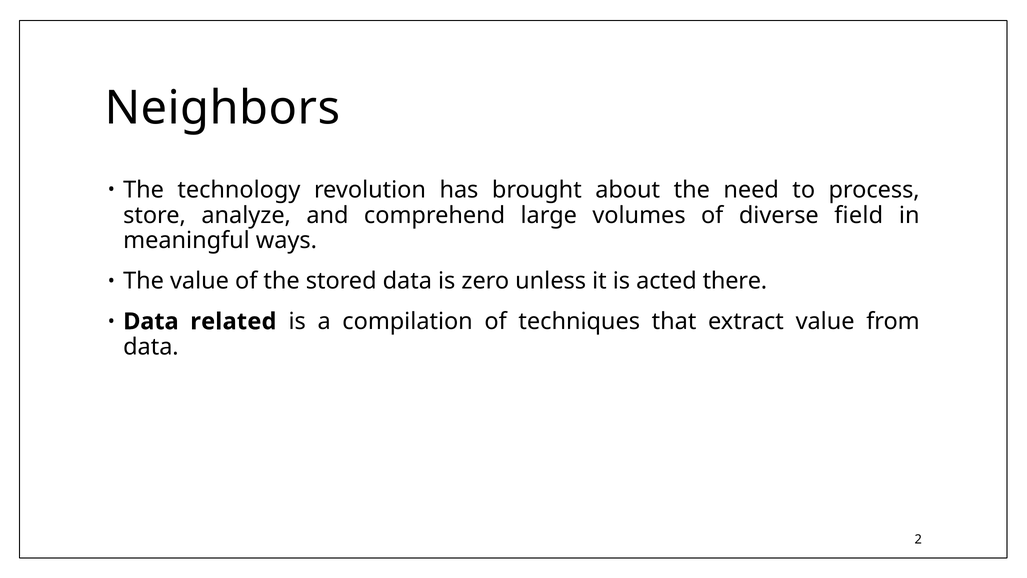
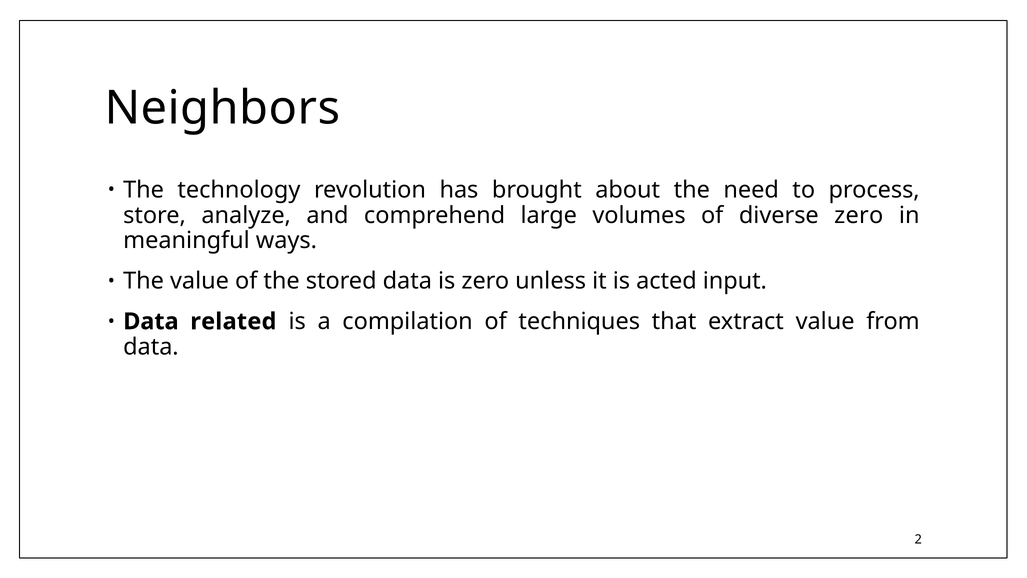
diverse field: field -> zero (859, 215)
there: there -> input (735, 281)
